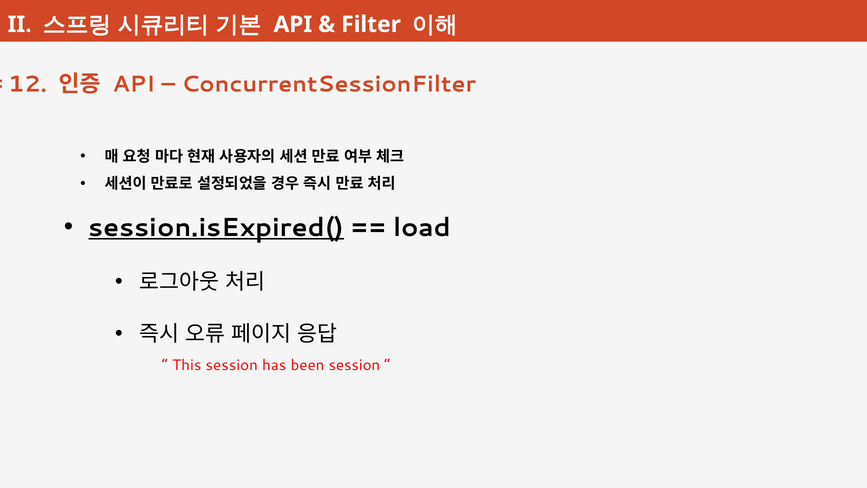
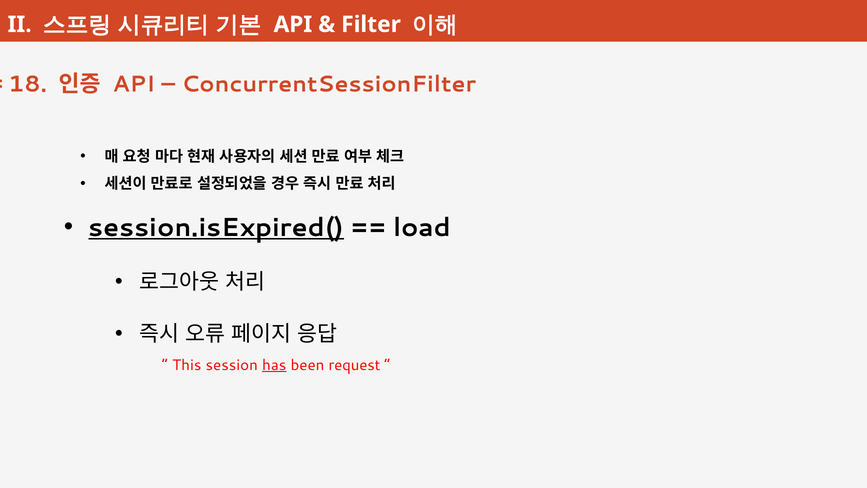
12: 12 -> 18 (28, 84)
has underline: none -> present (274, 365)
been session: session -> request (354, 365)
